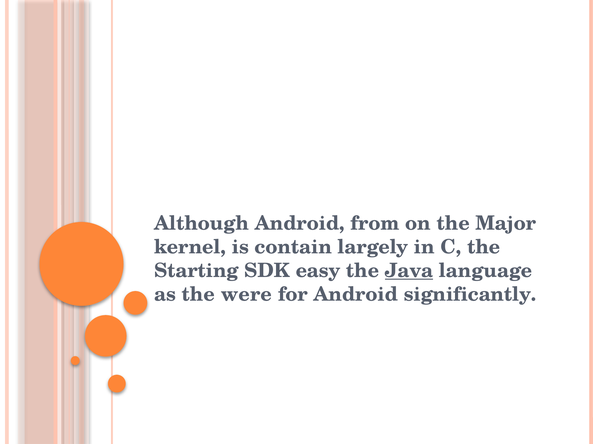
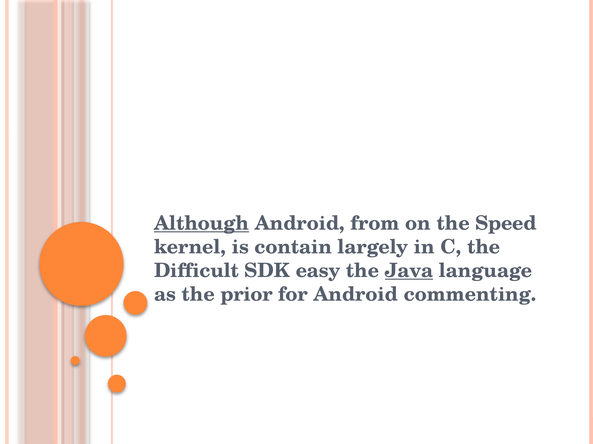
Although underline: none -> present (202, 224)
Major: Major -> Speed (506, 224)
Starting: Starting -> Difficult (196, 271)
were: were -> prior (247, 295)
significantly: significantly -> commenting (470, 295)
